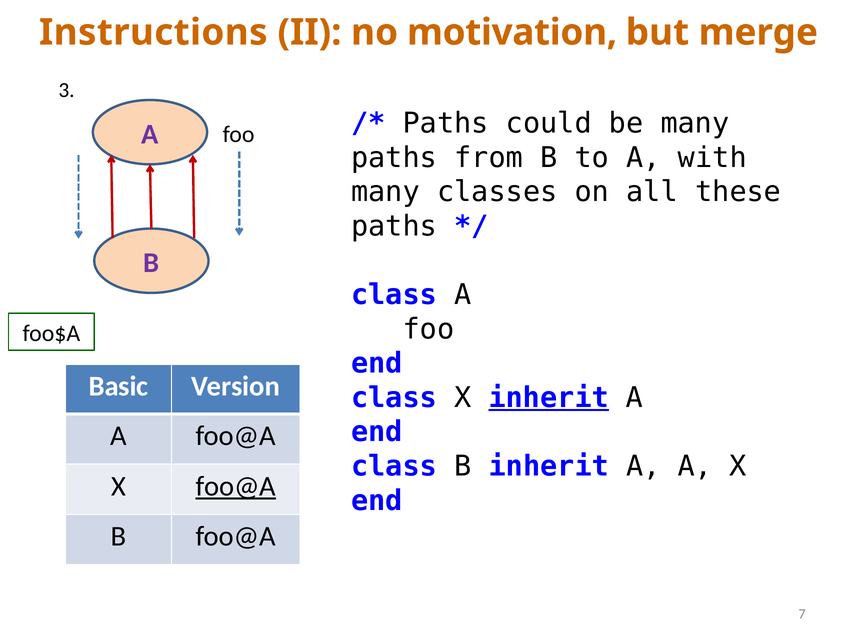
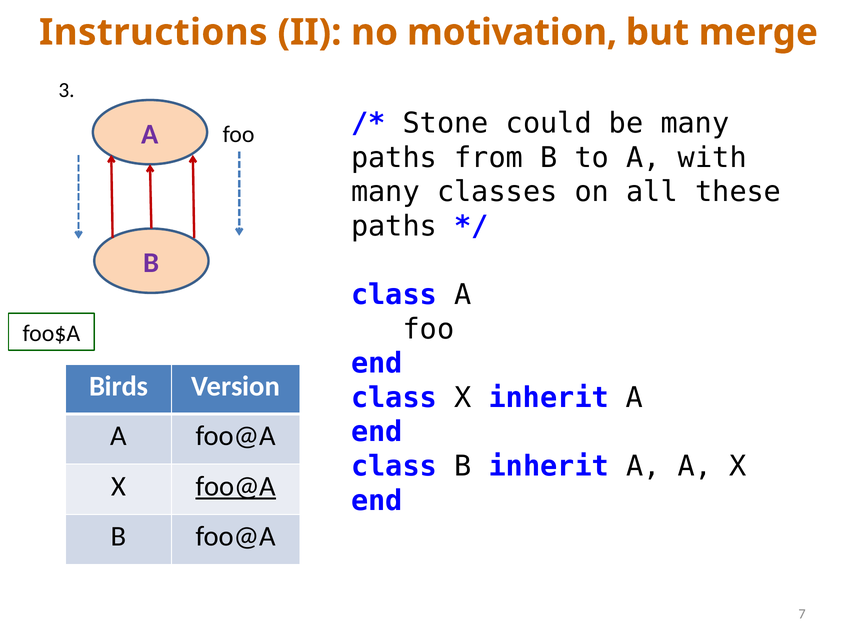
Paths: Paths -> Stone (446, 123)
Basic: Basic -> Birds (119, 386)
inherit underline: present -> none (549, 398)
